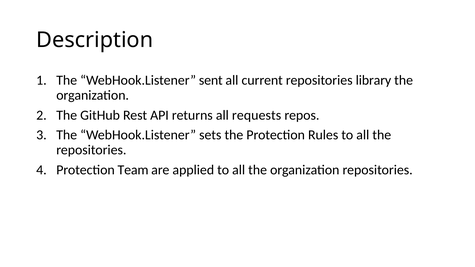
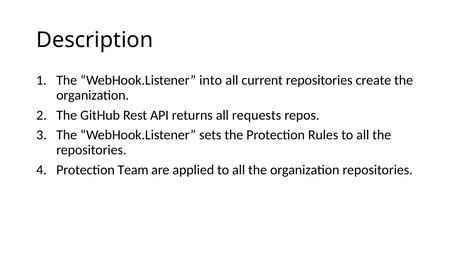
sent: sent -> into (211, 80)
library: library -> create (373, 80)
